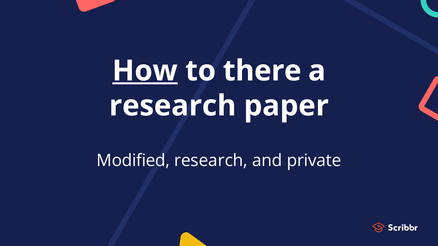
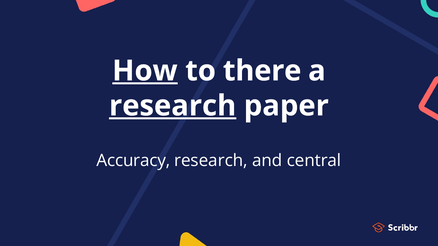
research underline: none -> present (173, 106)
Modified: Modified -> Accuracy (133, 161)
private: private -> central (314, 161)
